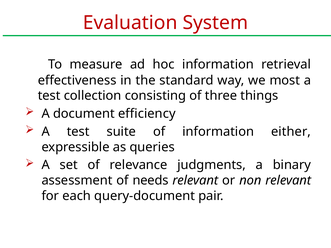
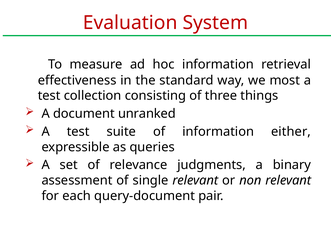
efficiency: efficiency -> unranked (147, 114)
needs: needs -> single (151, 181)
